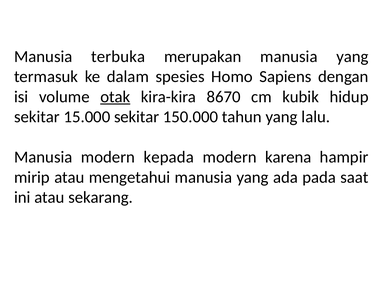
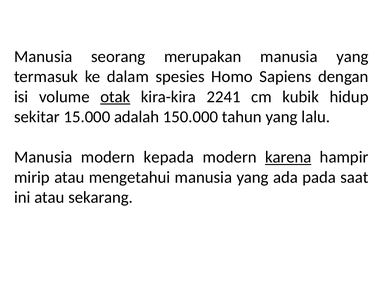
terbuka: terbuka -> seorang (118, 56)
8670: 8670 -> 2241 (224, 97)
15.000 sekitar: sekitar -> adalah (137, 117)
karena underline: none -> present (288, 157)
